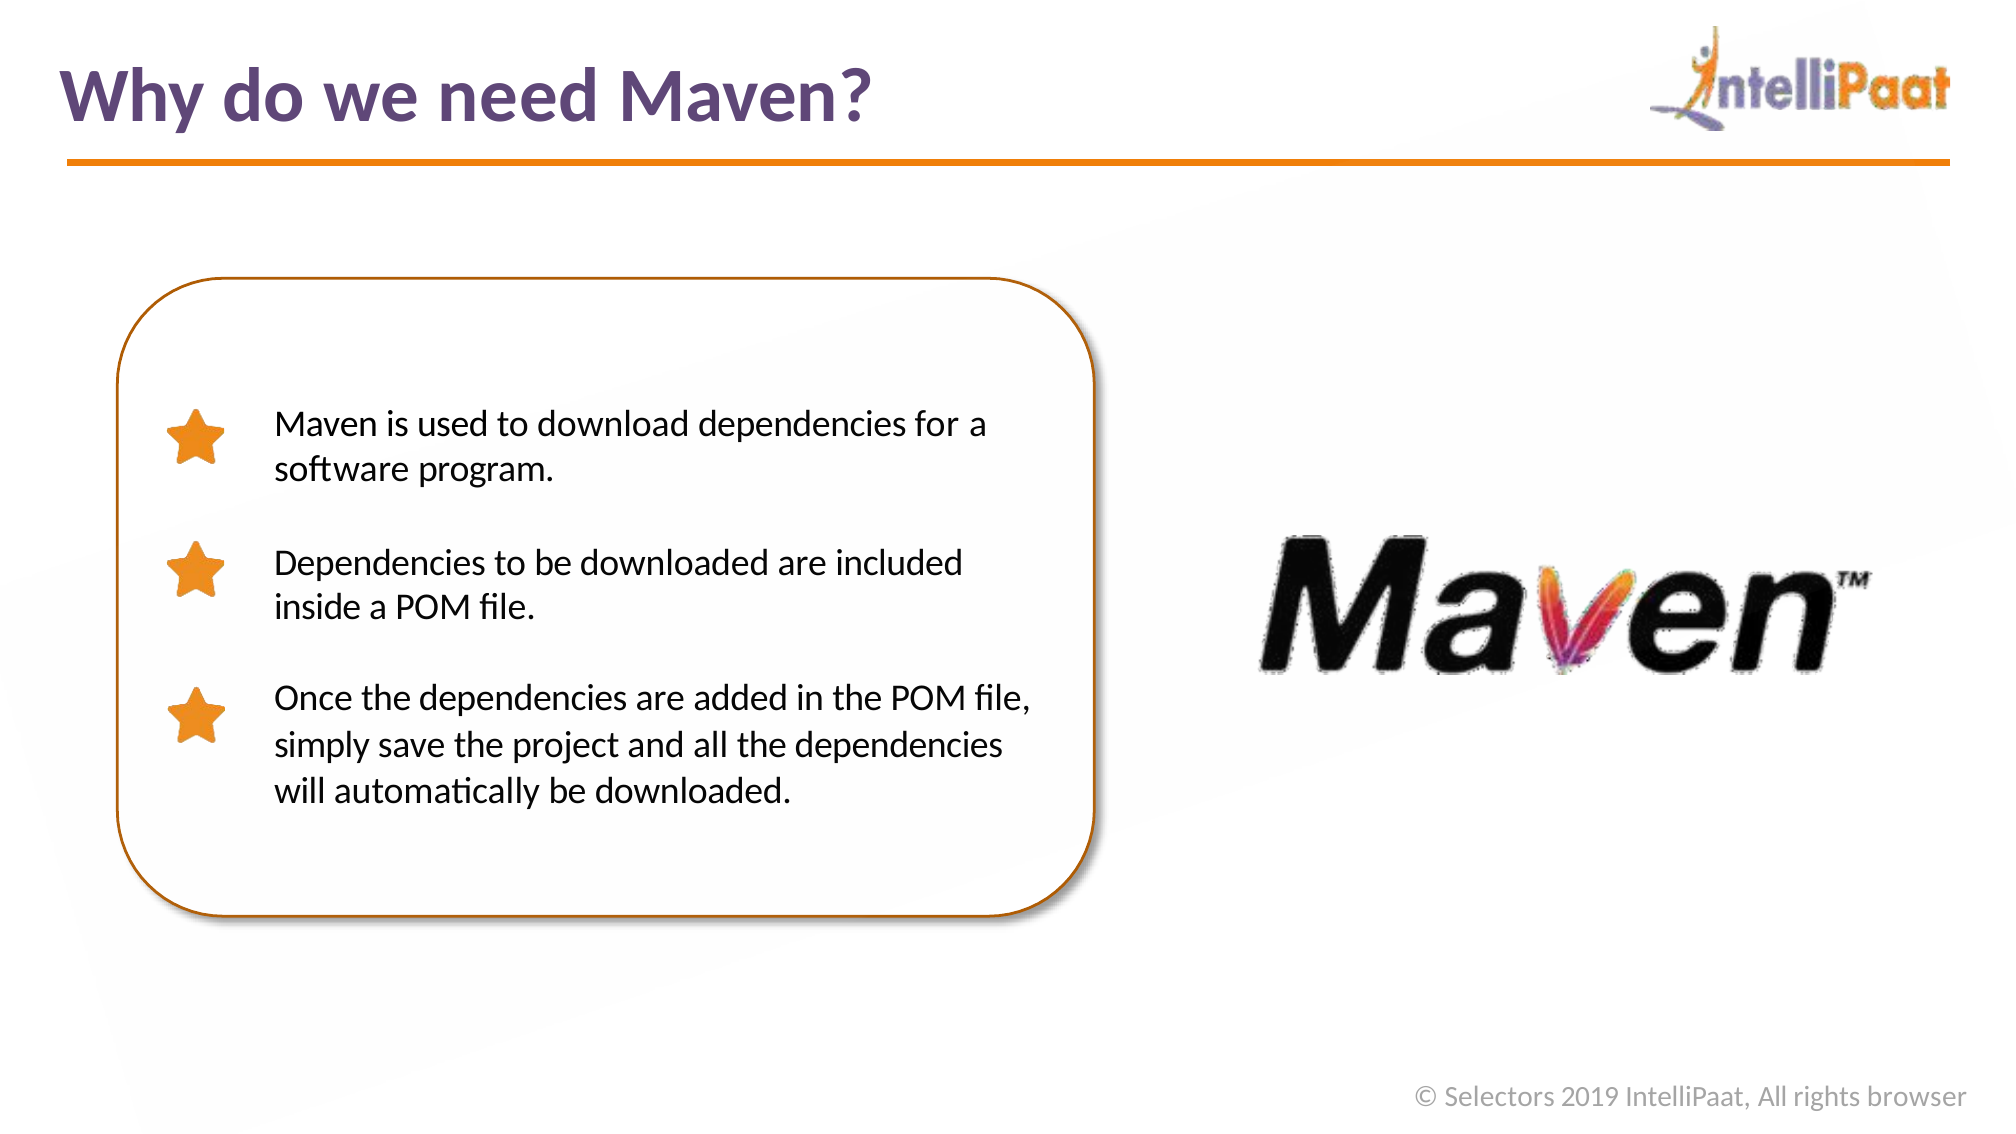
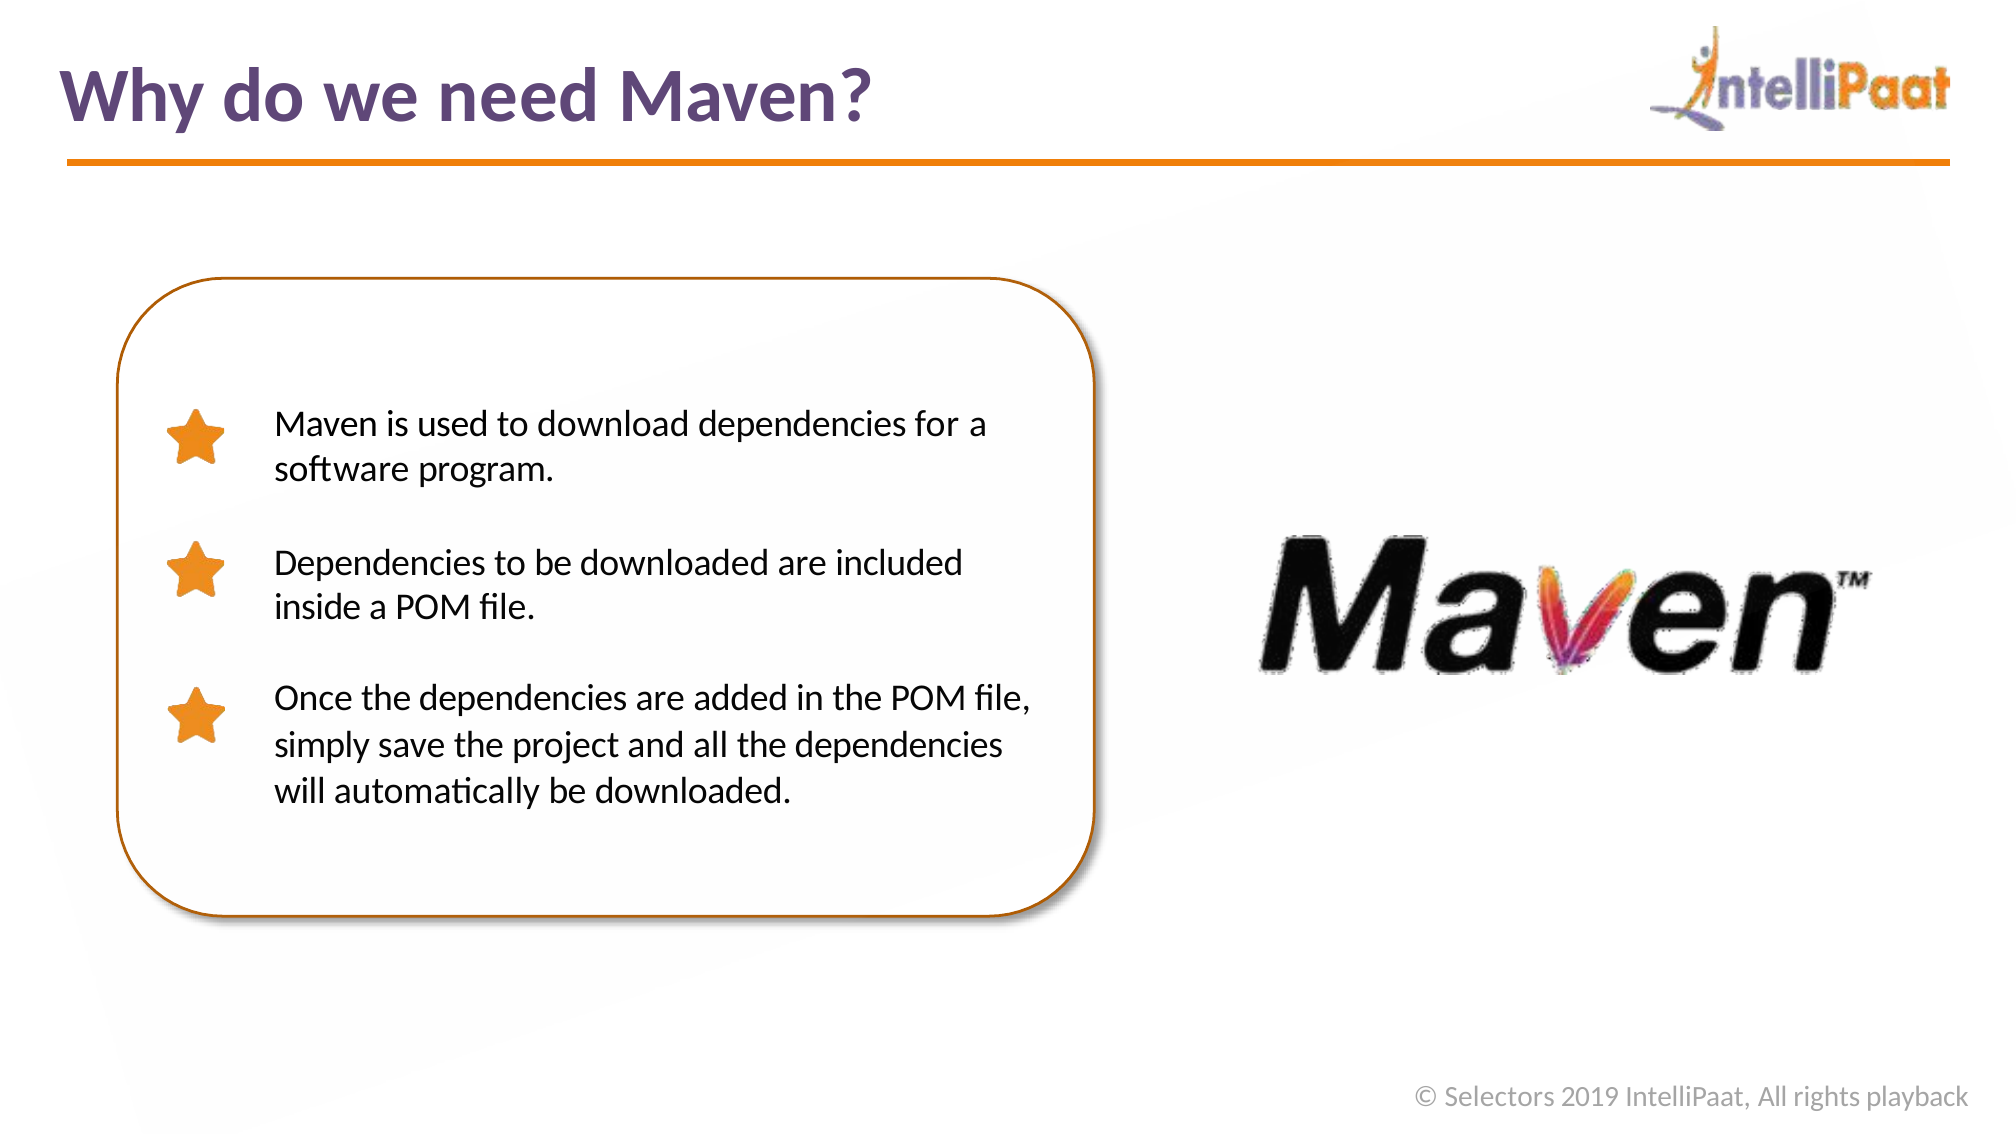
browser: browser -> playback (1917, 1097)
